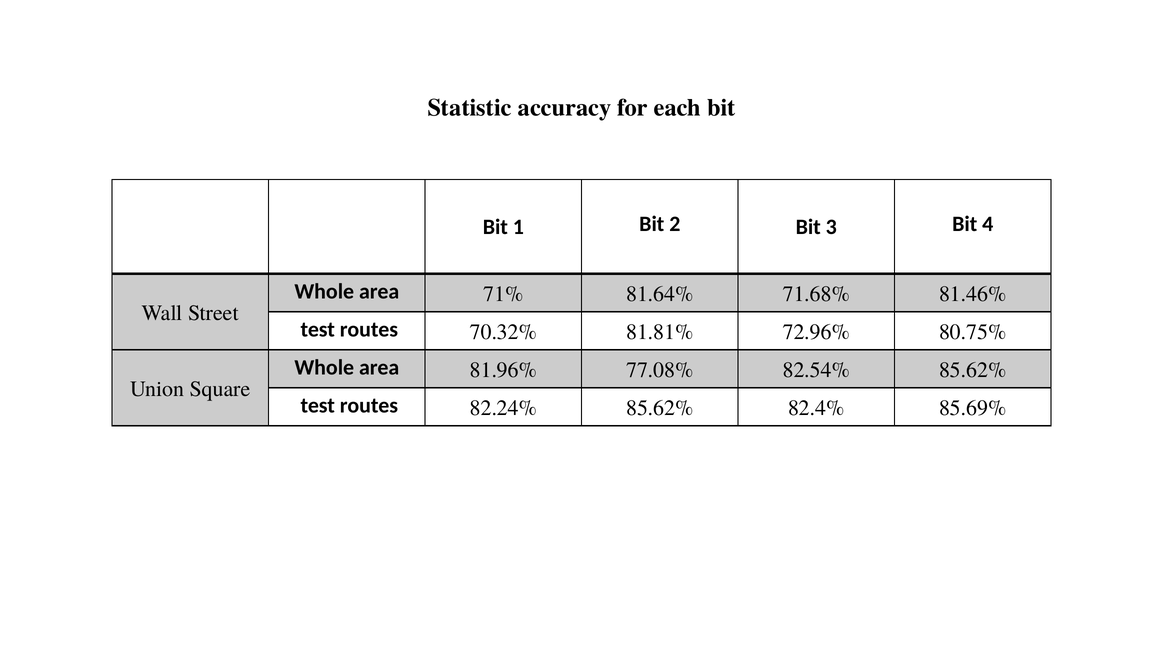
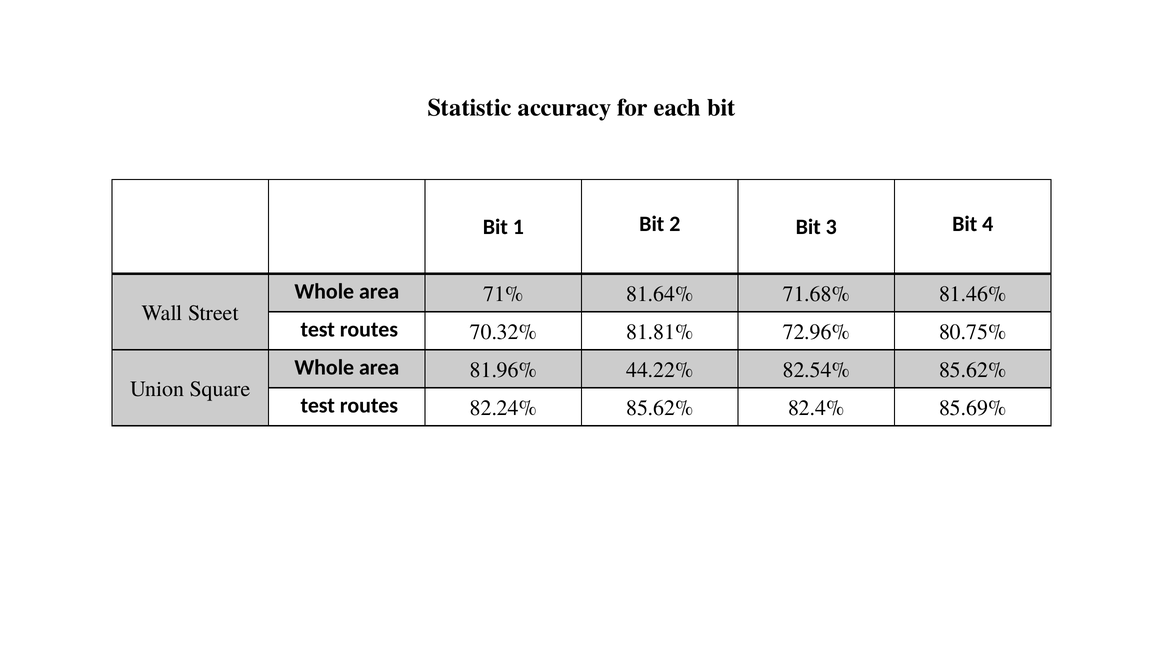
77.08%: 77.08% -> 44.22% (660, 370)
